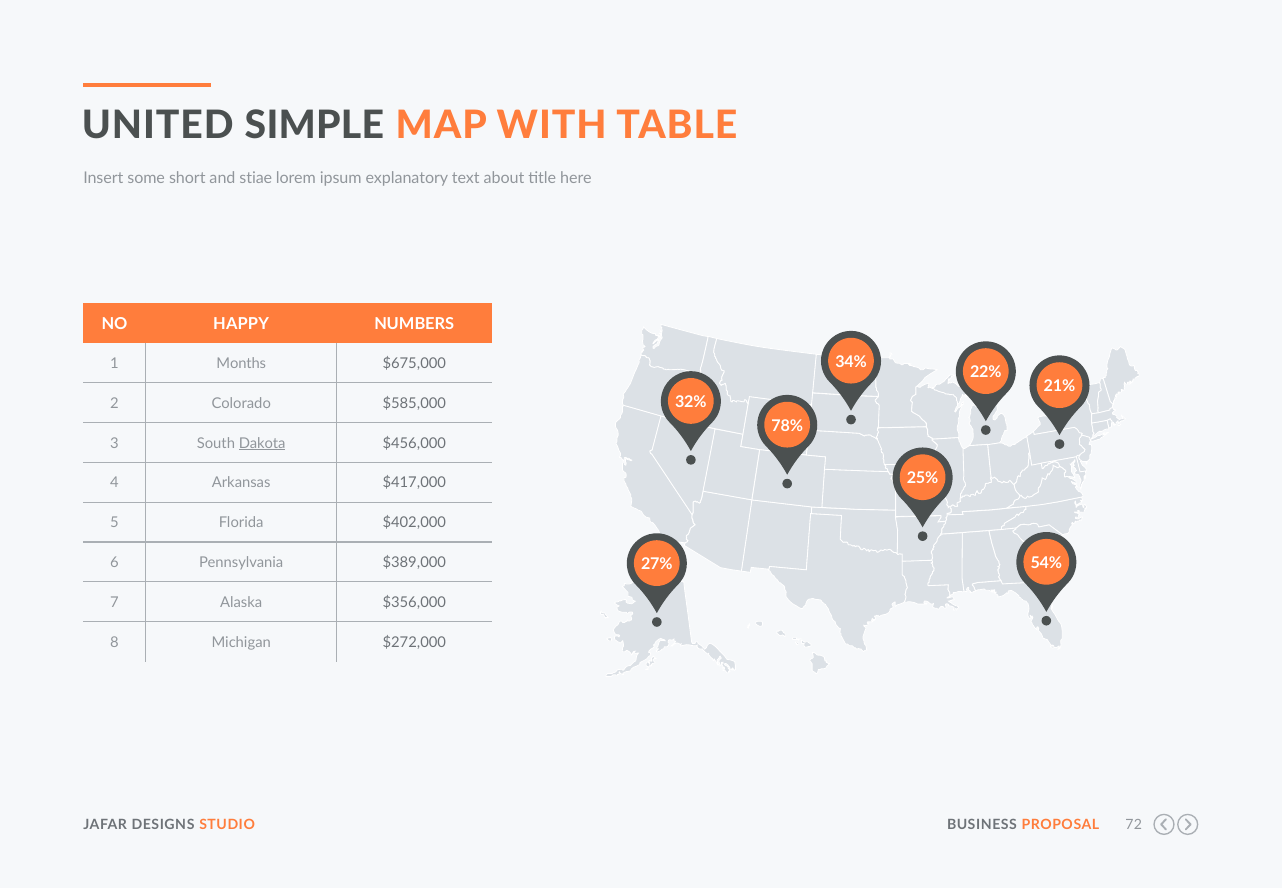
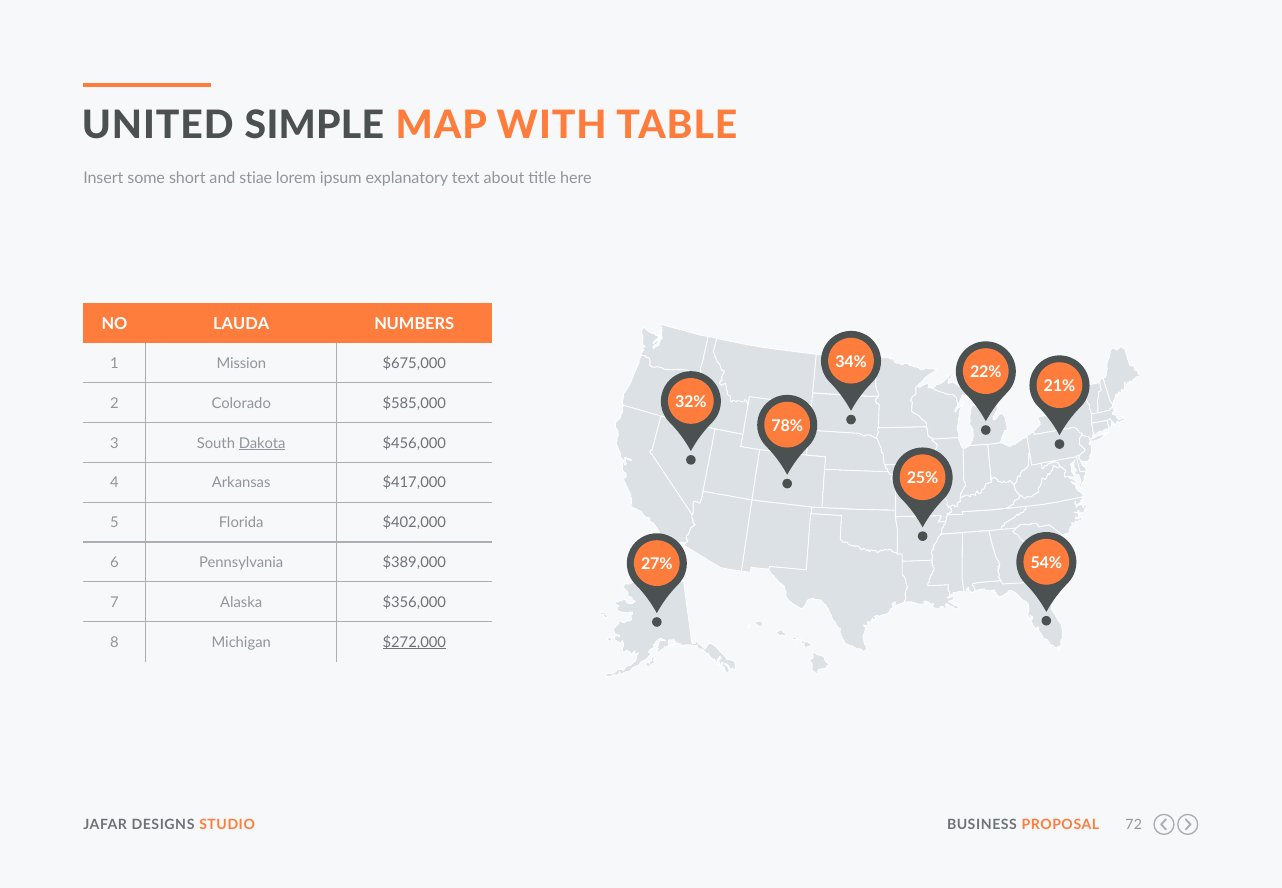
HAPPY: HAPPY -> LAUDA (241, 323)
Months: Months -> Mission (241, 363)
$272,000 underline: none -> present (414, 642)
